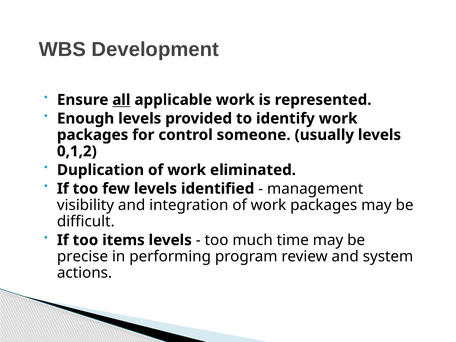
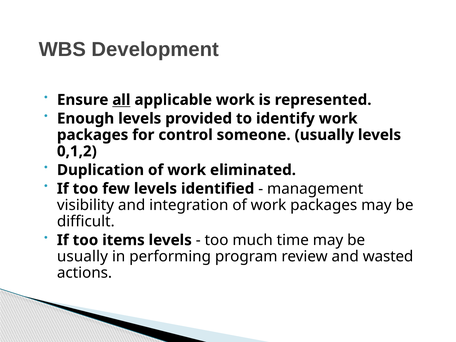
precise: precise -> usually (82, 257)
system: system -> wasted (388, 257)
